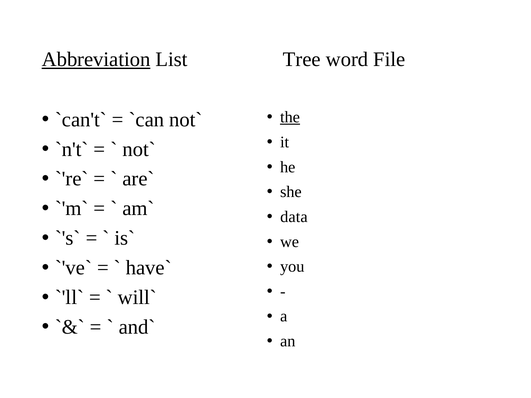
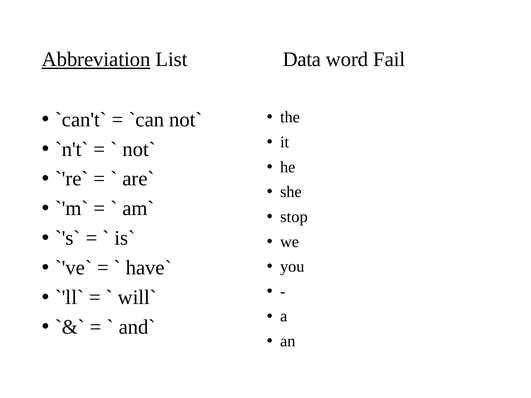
Tree: Tree -> Data (302, 60)
File: File -> Fail (389, 60)
the underline: present -> none (290, 117)
data: data -> stop (294, 217)
